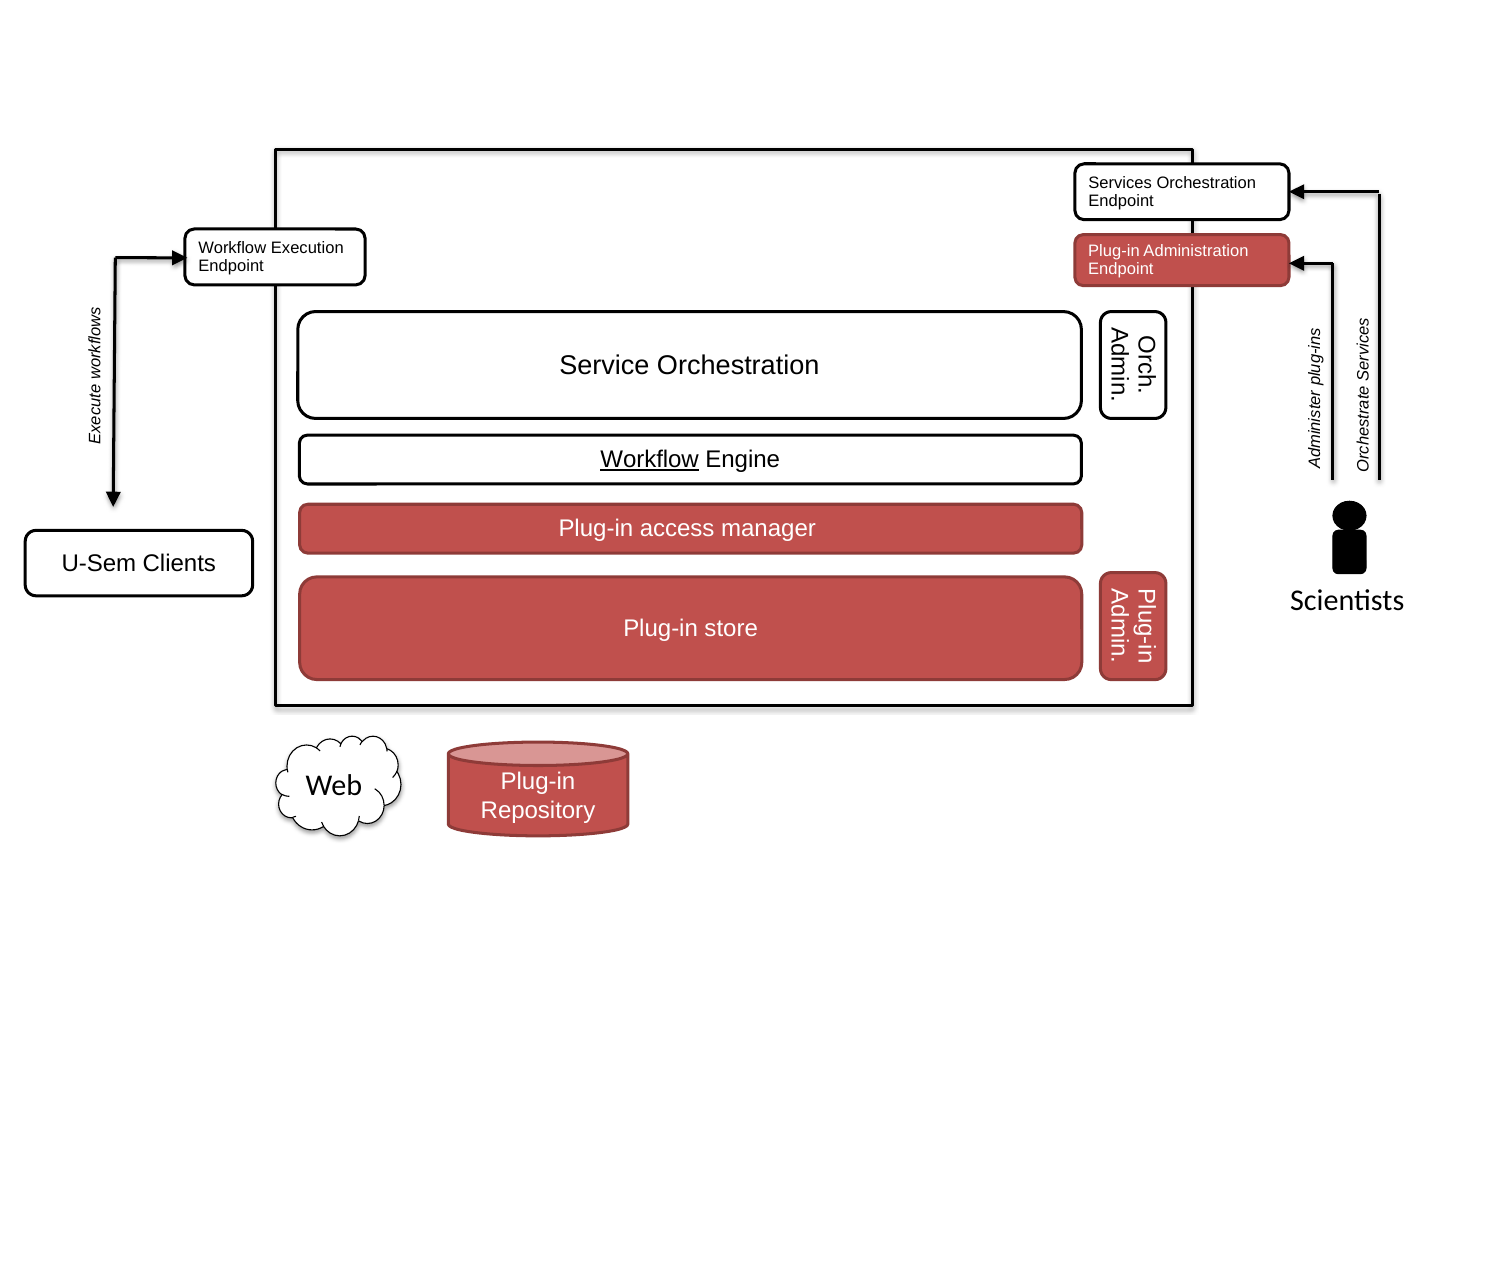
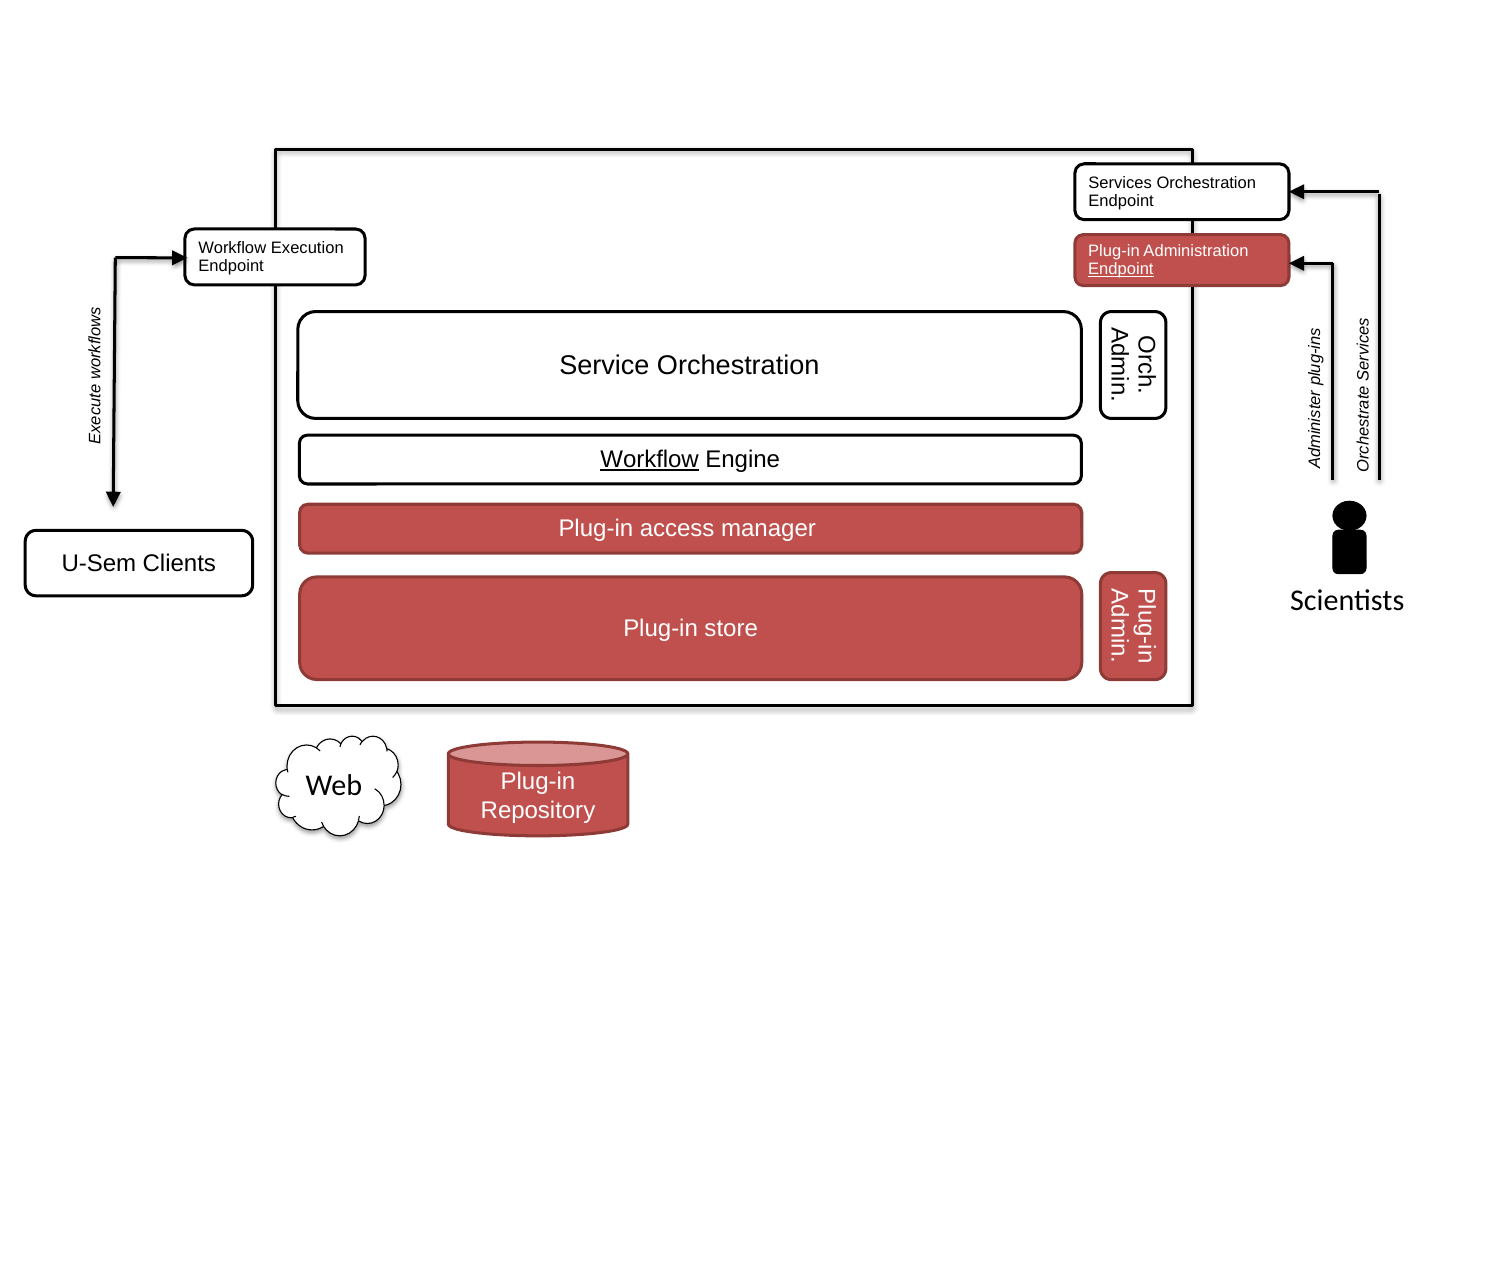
Endpoint underline: none -> present (1121, 270)
